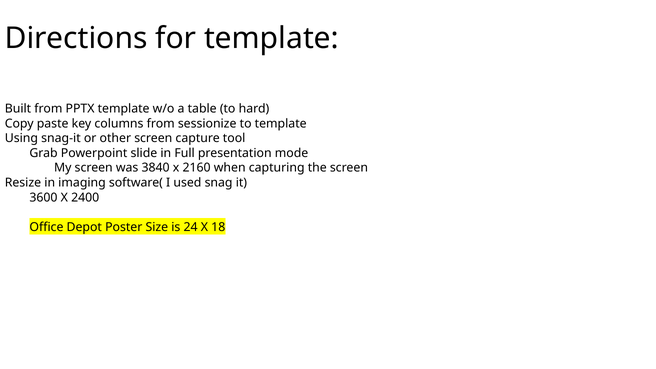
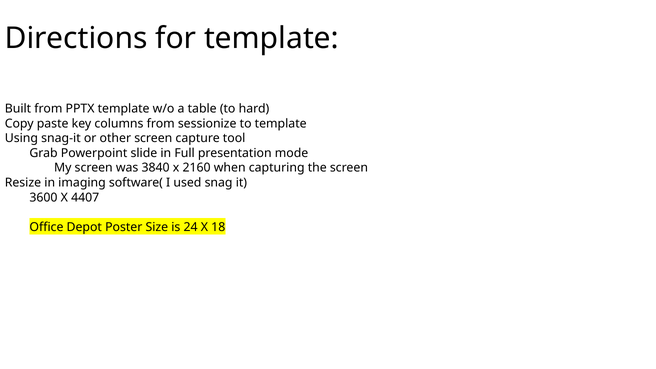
2400: 2400 -> 4407 (85, 197)
